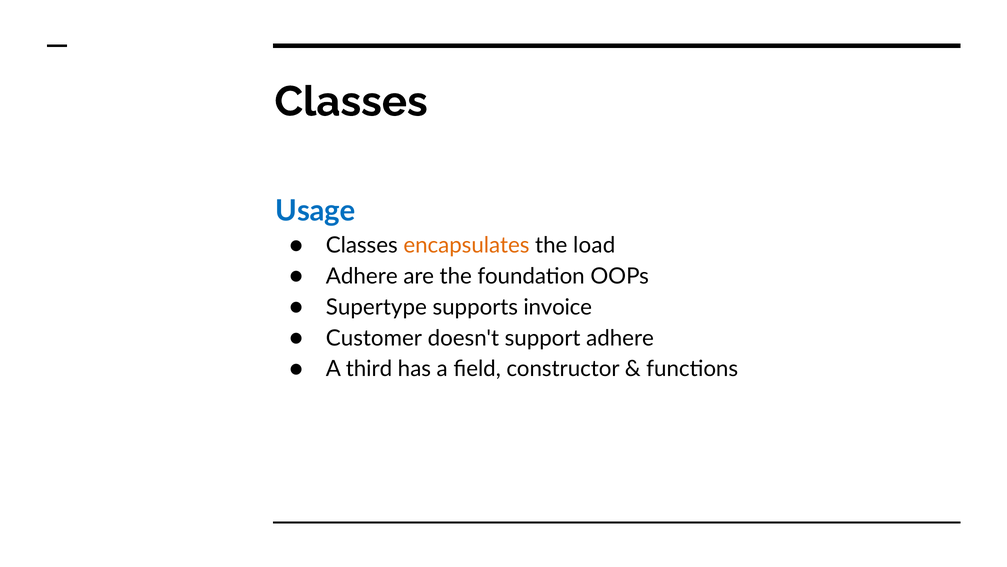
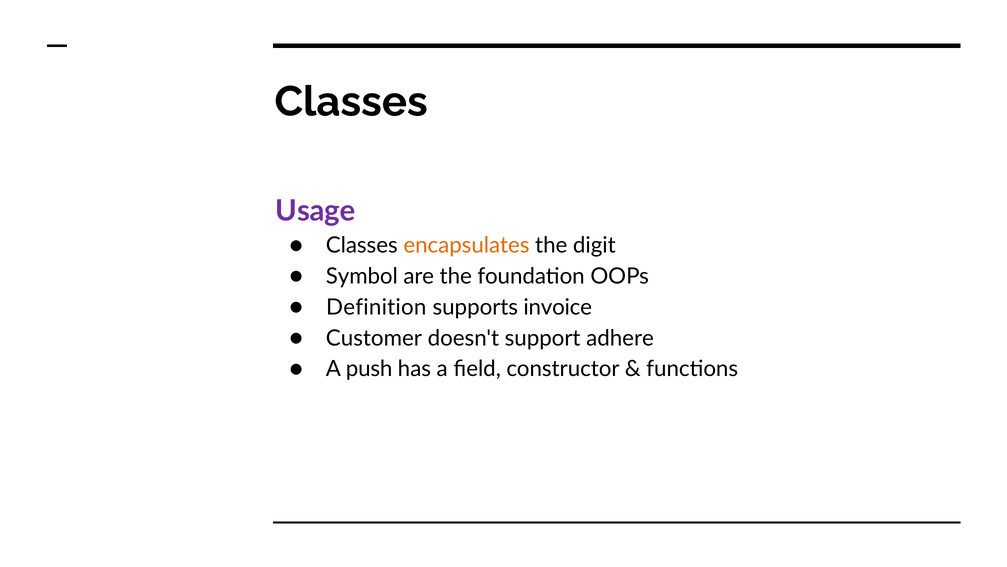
Usage colour: blue -> purple (315, 211)
load: load -> digit (594, 245)
Adhere: Adhere -> Symbol (362, 276)
Supertype: Supertype -> Definition (376, 307)
third: third -> push (369, 369)
